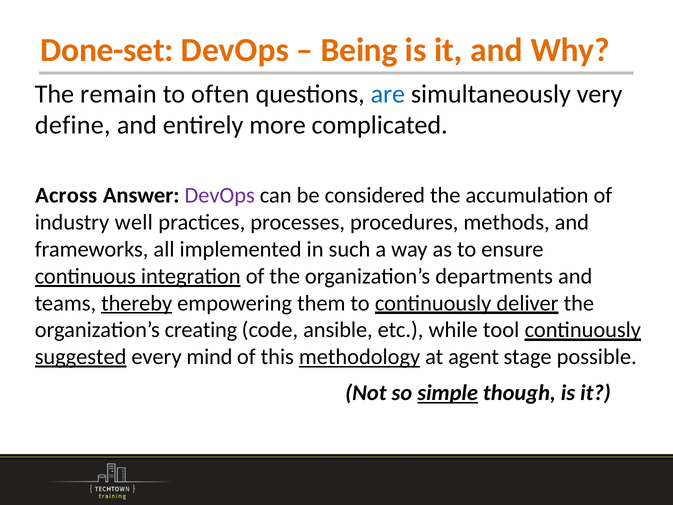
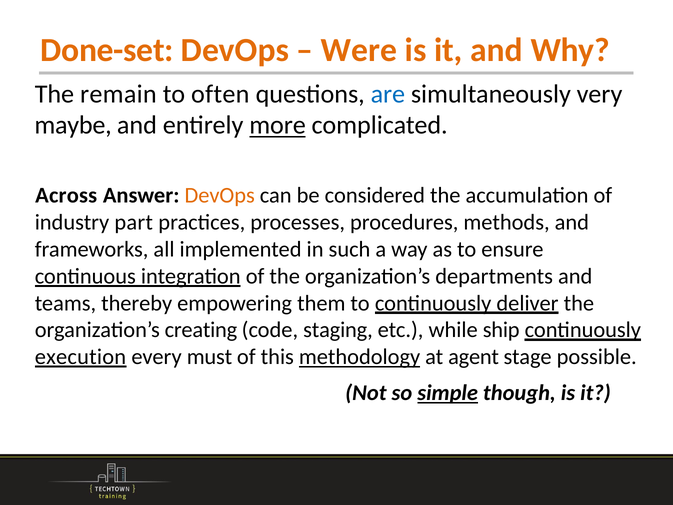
Being: Being -> Were (359, 50)
define: define -> maybe (73, 125)
more underline: none -> present (278, 125)
DevOps colour: purple -> orange (220, 195)
well: well -> part (134, 222)
thereby underline: present -> none (137, 303)
ansible: ansible -> staging (338, 330)
tool: tool -> ship (501, 330)
suggested: suggested -> execution (80, 357)
mind: mind -> must (209, 357)
